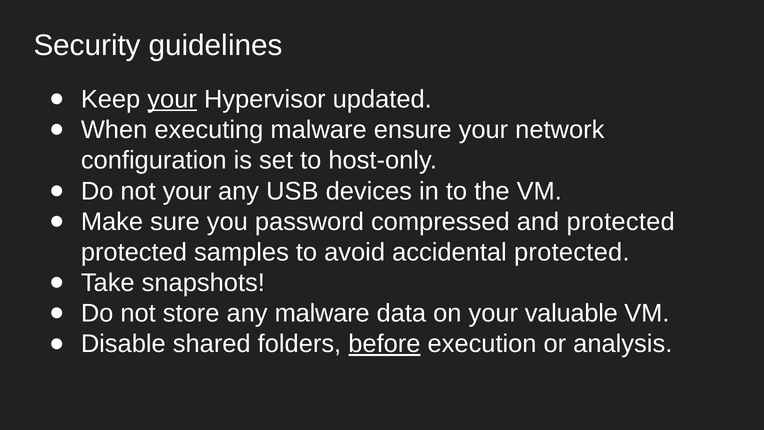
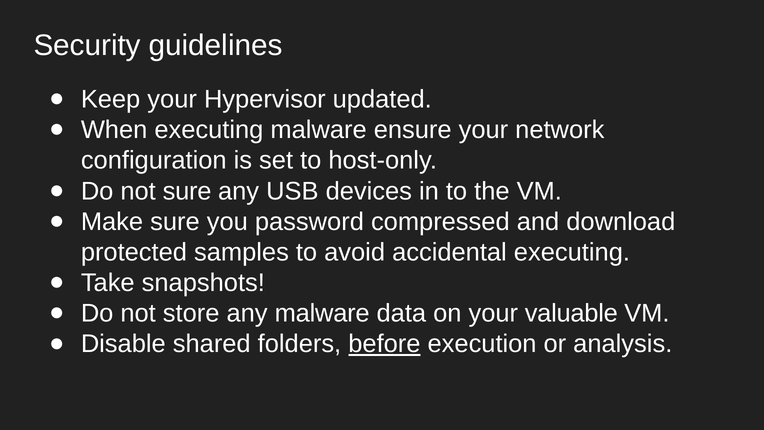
your underline: present -> none (172, 99)
not your: your -> sure (187, 191)
and protected: protected -> download (621, 222)
accidental protected: protected -> executing (572, 252)
